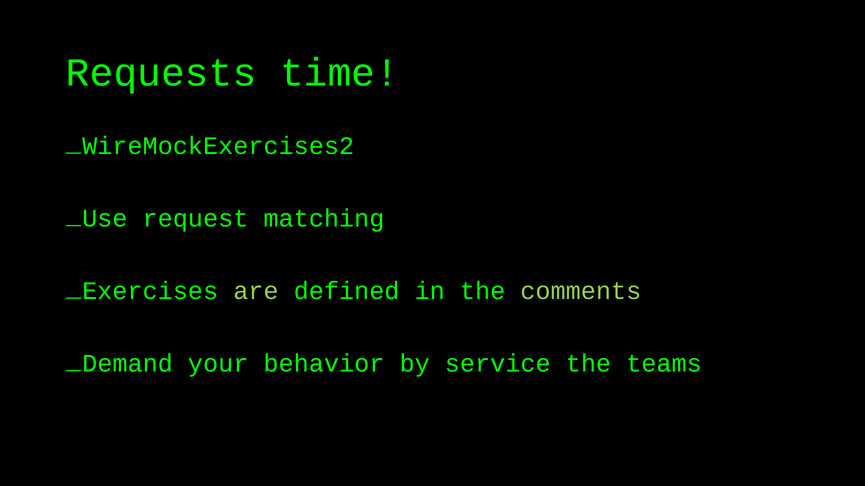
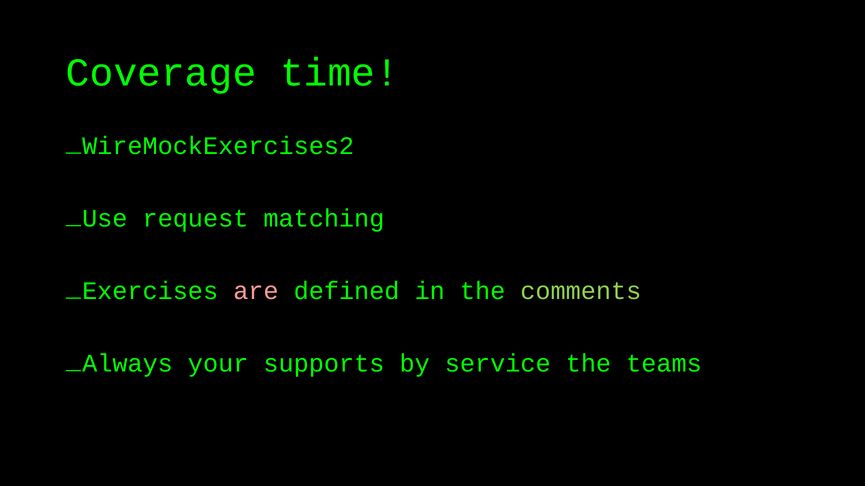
Requests: Requests -> Coverage (161, 73)
are colour: light green -> pink (256, 291)
Demand: Demand -> Always (128, 364)
behavior: behavior -> supports (324, 364)
